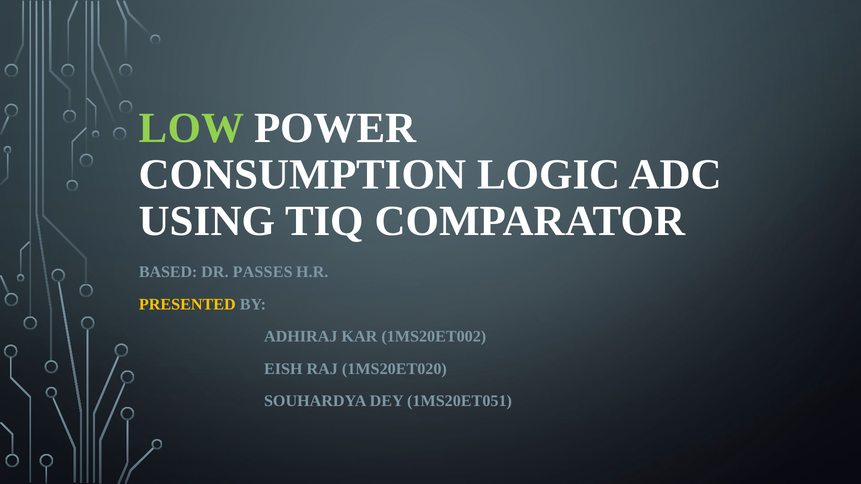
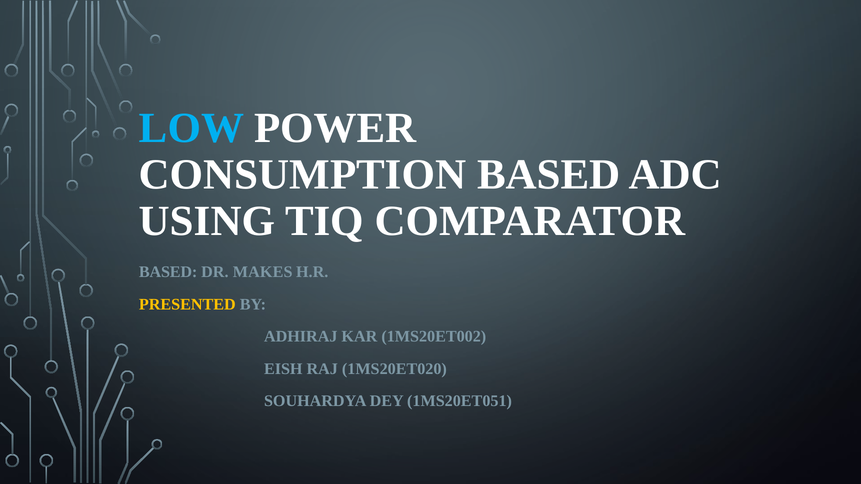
LOW colour: light green -> light blue (192, 128)
CONSUMPTION LOGIC: LOGIC -> BASED (549, 175)
PASSES: PASSES -> MAKES (263, 272)
